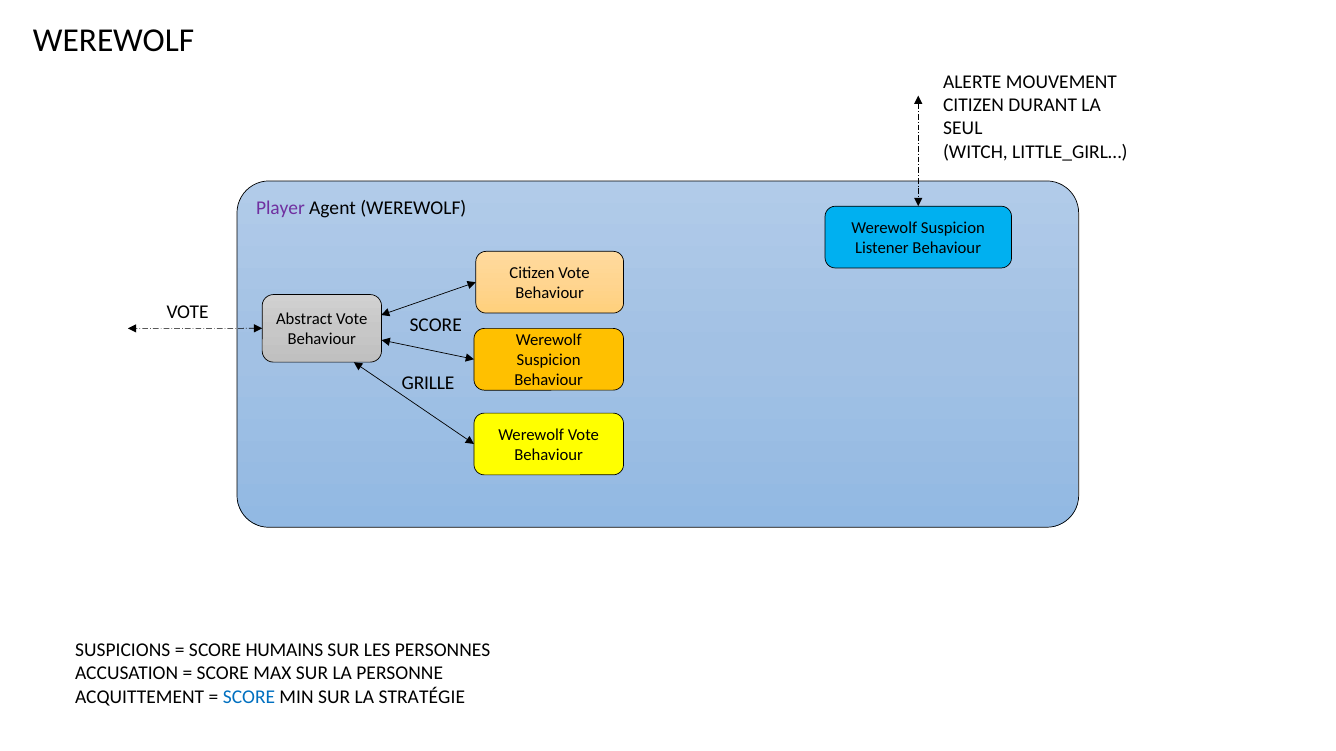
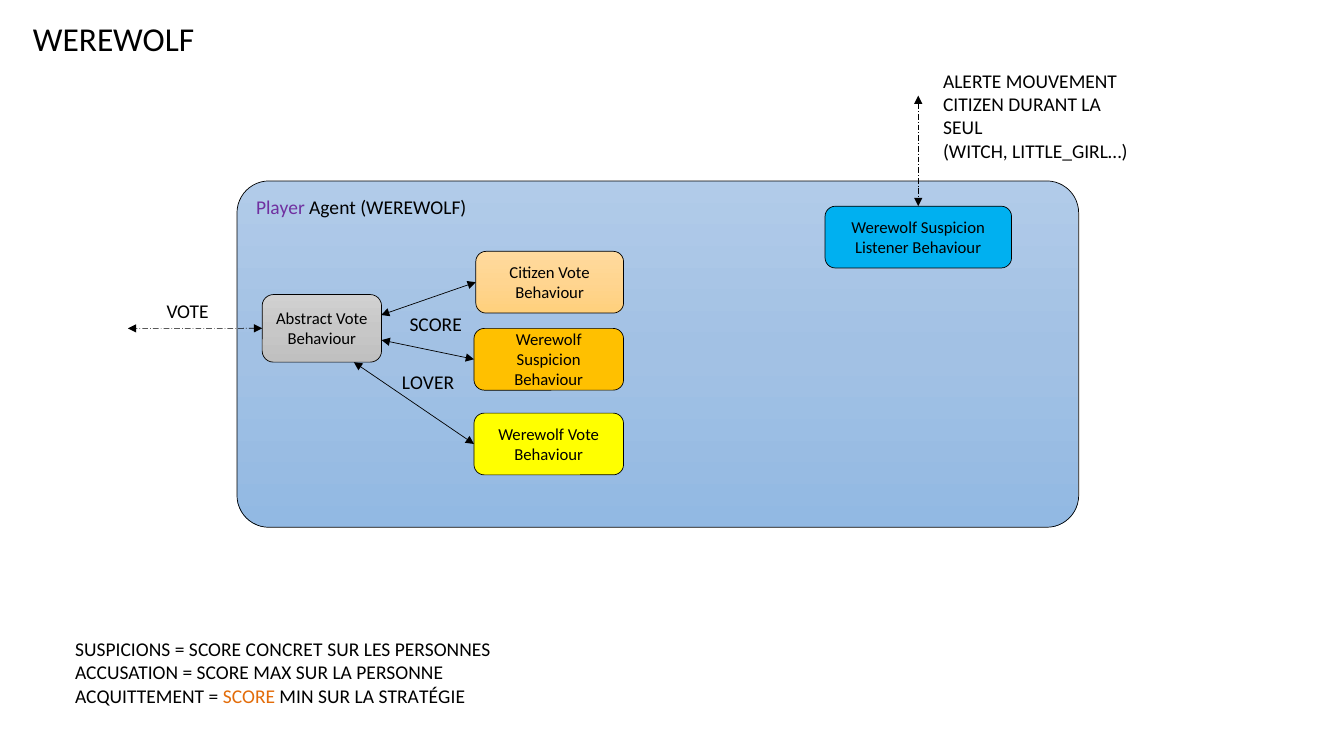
GRILLE: GRILLE -> LOVER (428, 383)
HUMAINS: HUMAINS -> CONCRET (284, 650)
SCORE colour: blue -> orange (249, 697)
